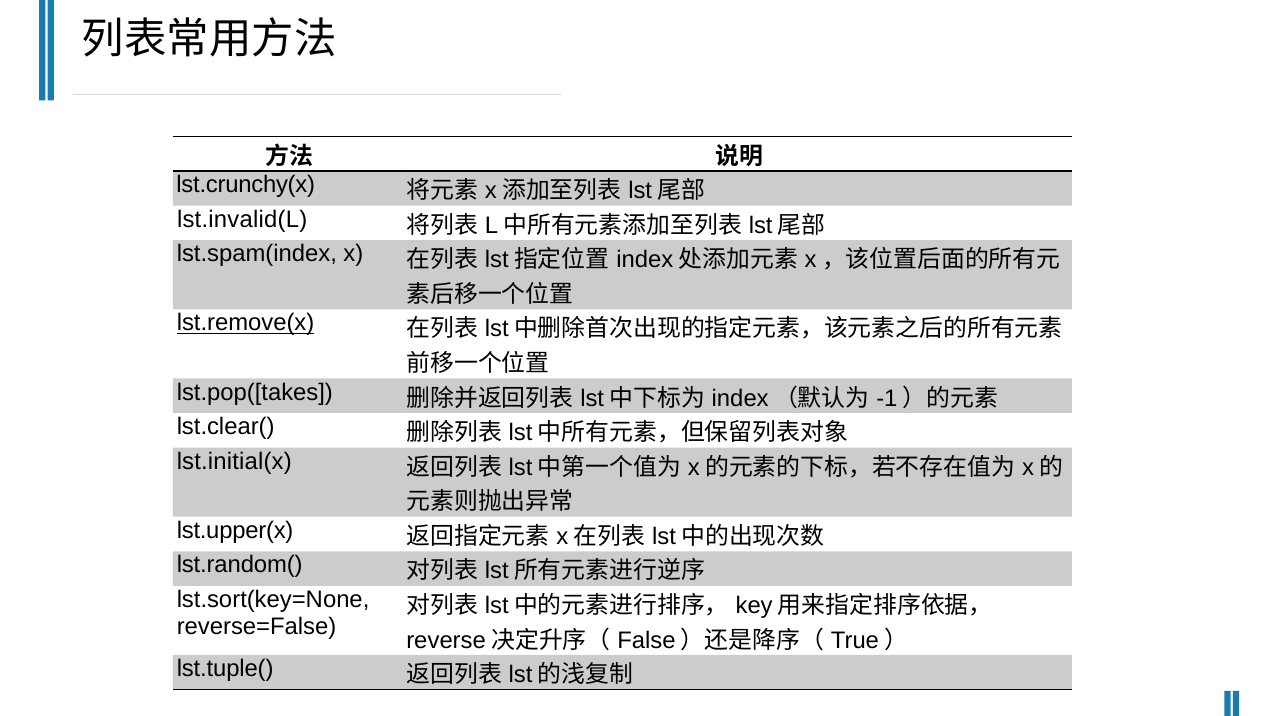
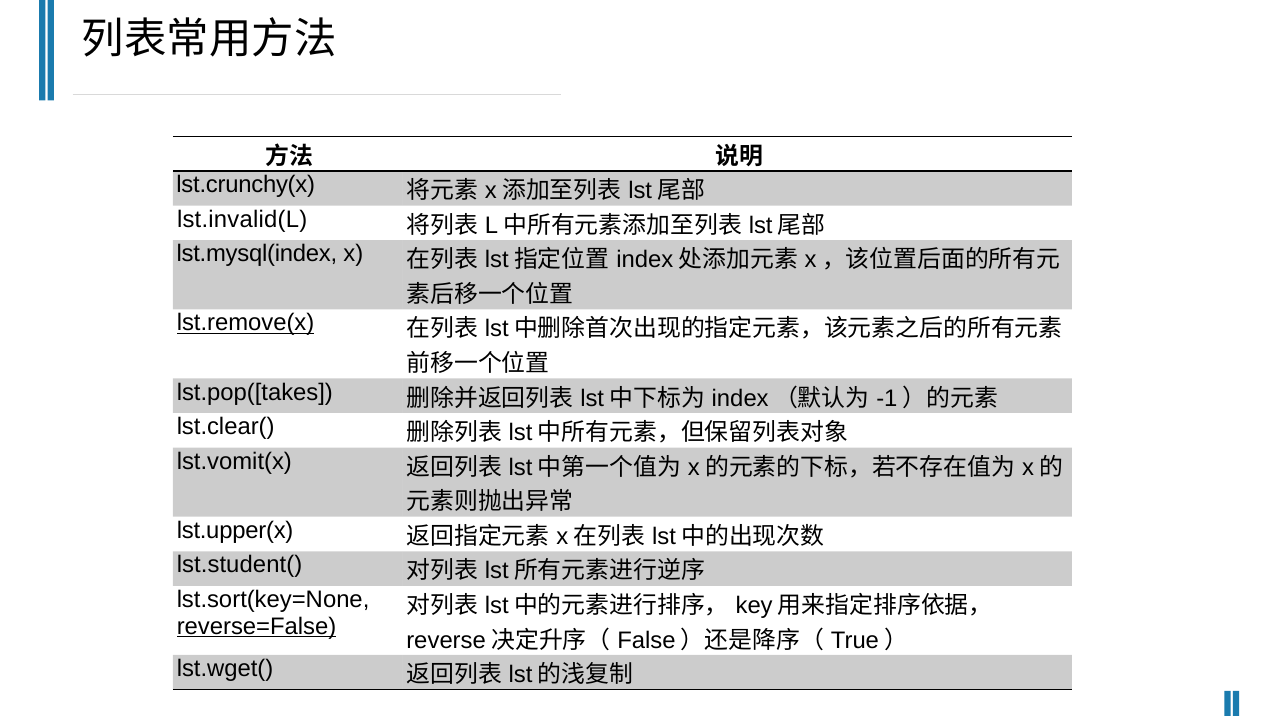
lst.spam(index: lst.spam(index -> lst.mysql(index (257, 254)
lst.initial(x: lst.initial(x -> lst.vomit(x (234, 461)
lst.random(: lst.random( -> lst.student( (240, 565)
reverse=False underline: none -> present (257, 626)
lst.tuple(: lst.tuple( -> lst.wget( (225, 668)
